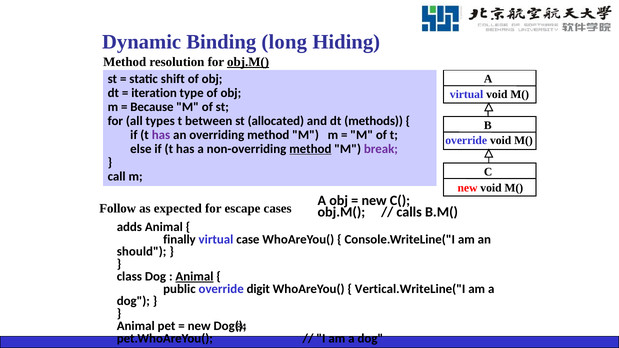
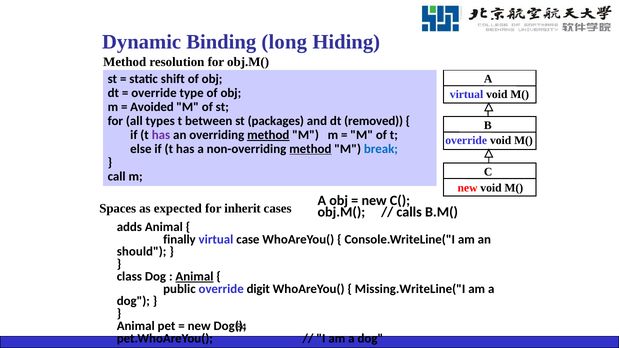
obj.M( underline: present -> none (248, 62)
iteration: iteration -> override (154, 93)
Because: Because -> Avoided (152, 107)
allocated: allocated -> packages (276, 121)
methods: methods -> removed (374, 121)
method underline: none -> present (268, 135)
break colour: purple -> blue (381, 149)
Follow: Follow -> Spaces (118, 208)
escape: escape -> inherit (243, 208)
Vertical.WriteLine("I: Vertical.WriteLine("I -> Missing.WriteLine("I (410, 289)
